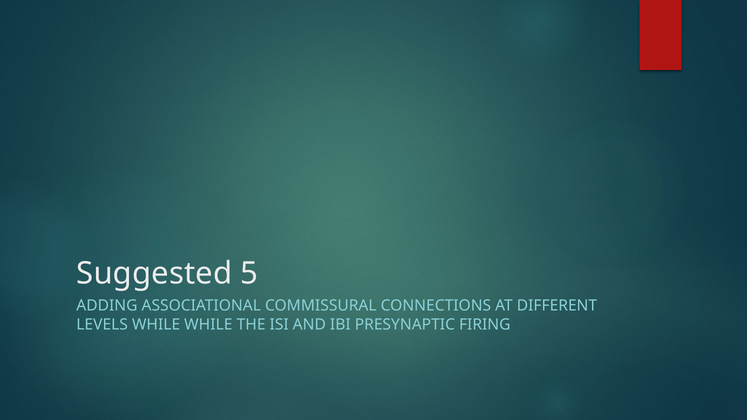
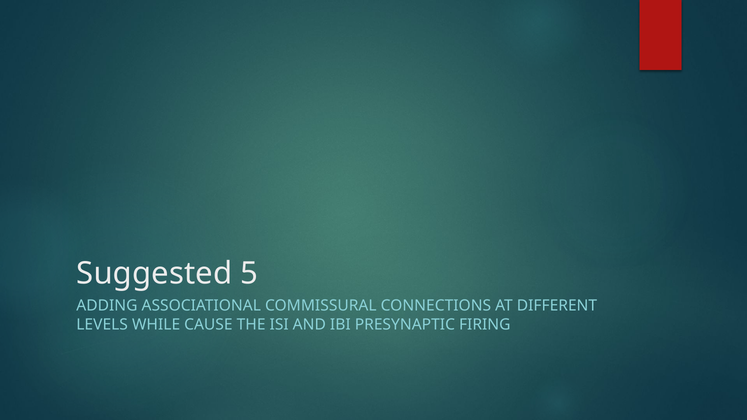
WHILE WHILE: WHILE -> CAUSE (208, 325)
